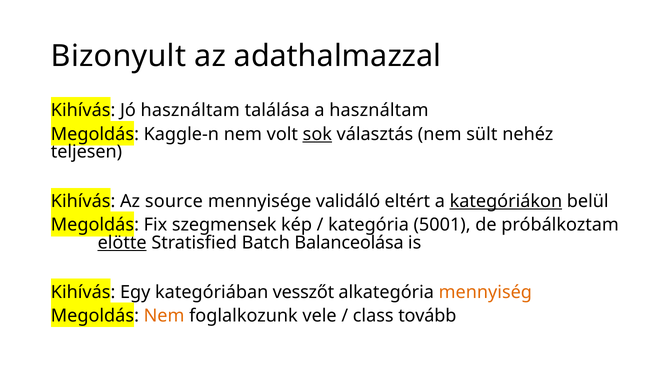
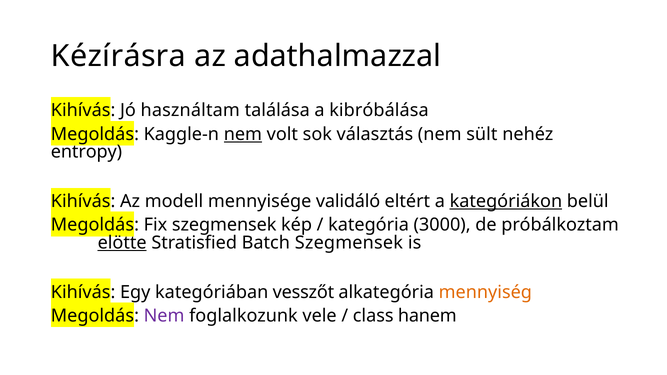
Bizonyult: Bizonyult -> Kézírásra (119, 56)
a használtam: használtam -> kibróbálása (379, 110)
nem underline: none -> present (243, 134)
sok underline: present -> none (317, 134)
teljesen: teljesen -> entropy (86, 152)
source: source -> modell (174, 201)
5001: 5001 -> 3000 (442, 225)
Batch Balanceolása: Balanceolása -> Szegmensek (349, 243)
Nem colour: orange -> purple (164, 316)
tovább: tovább -> hanem (427, 316)
